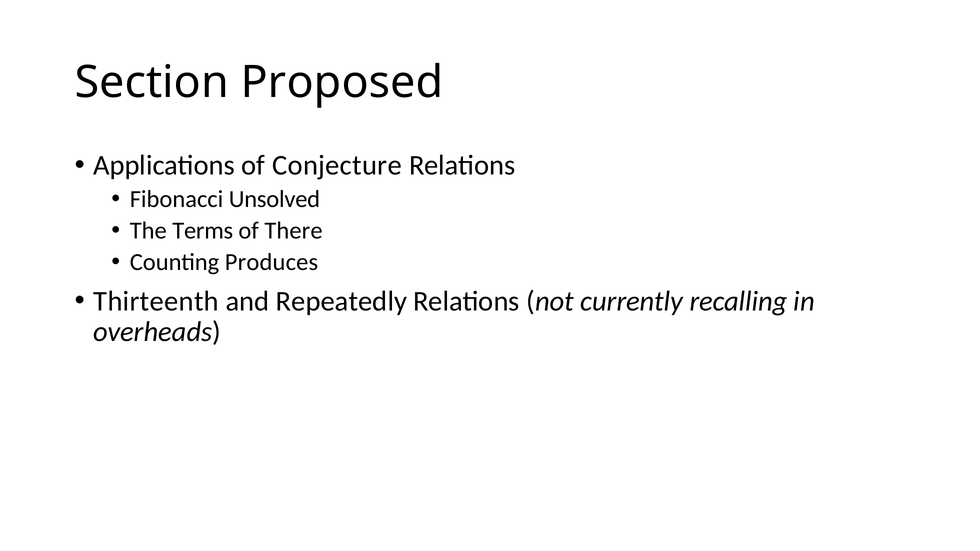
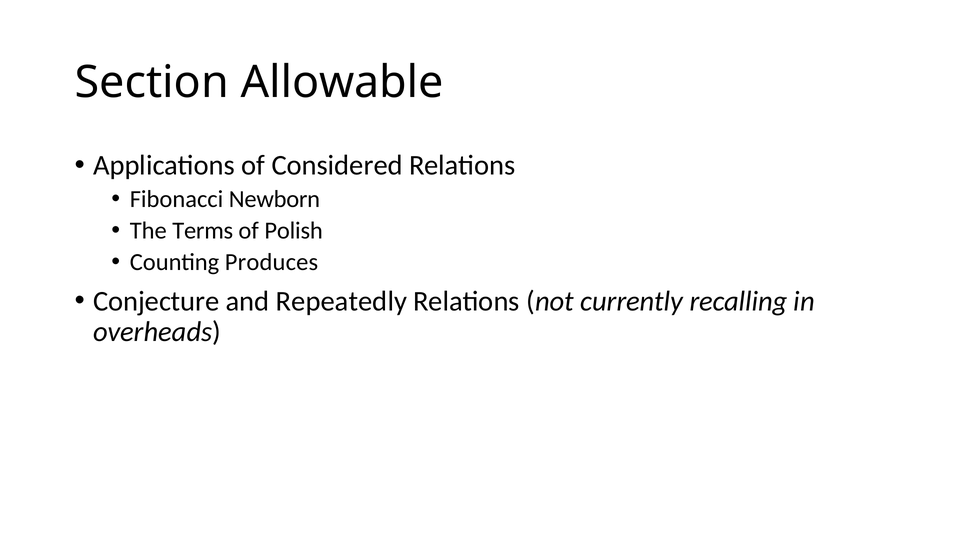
Proposed: Proposed -> Allowable (342, 82)
Conjecture: Conjecture -> Considered (337, 166)
Unsolved: Unsolved -> Newborn (274, 199)
There: There -> Polish (294, 231)
Thirteenth: Thirteenth -> Conjecture (156, 301)
